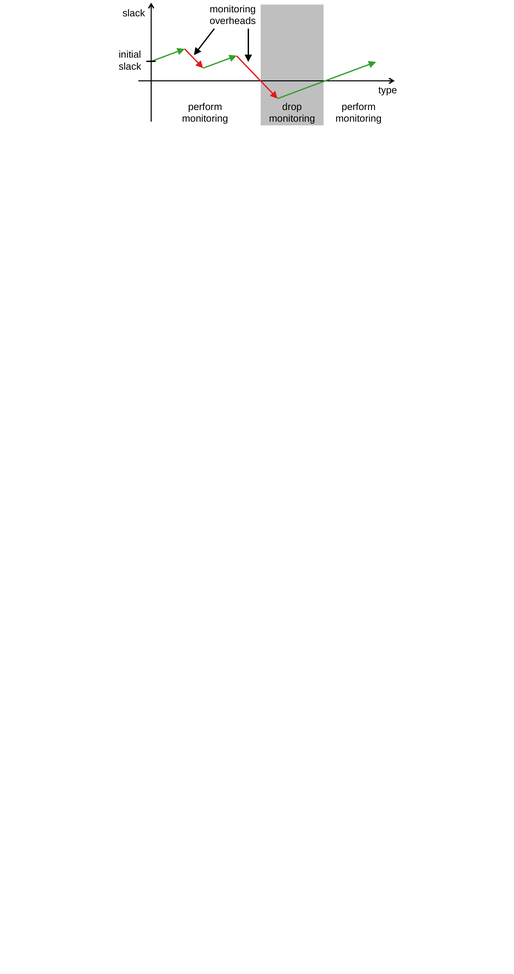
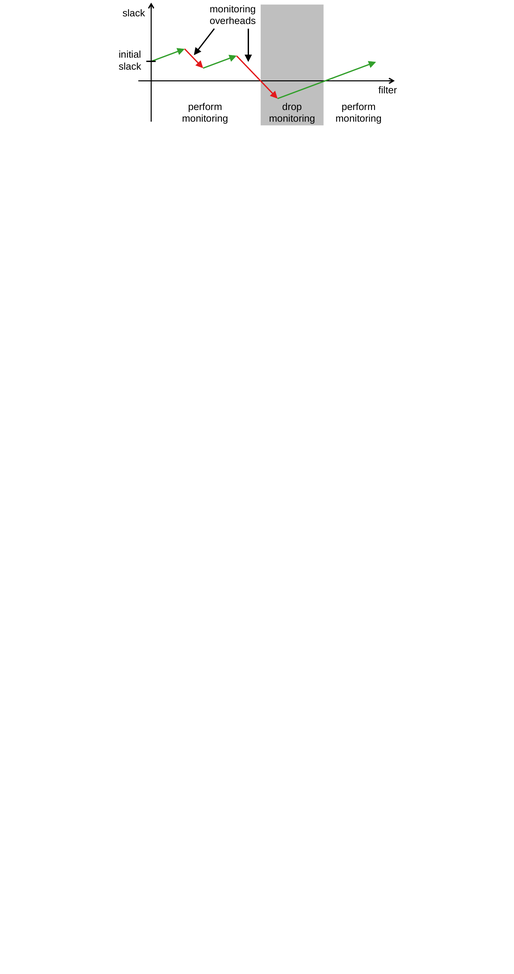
type: type -> filter (388, 90)
